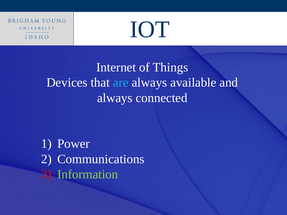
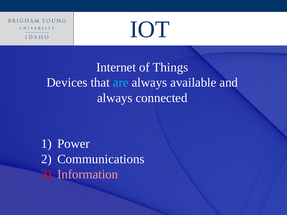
Information colour: light green -> pink (88, 175)
